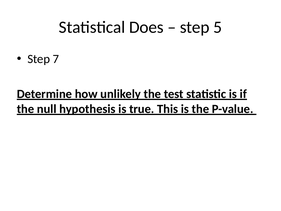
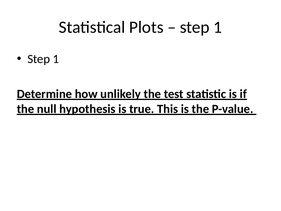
Does: Does -> Plots (146, 27)
5: 5 -> 1 (218, 27)
7: 7 -> 1 (56, 59)
